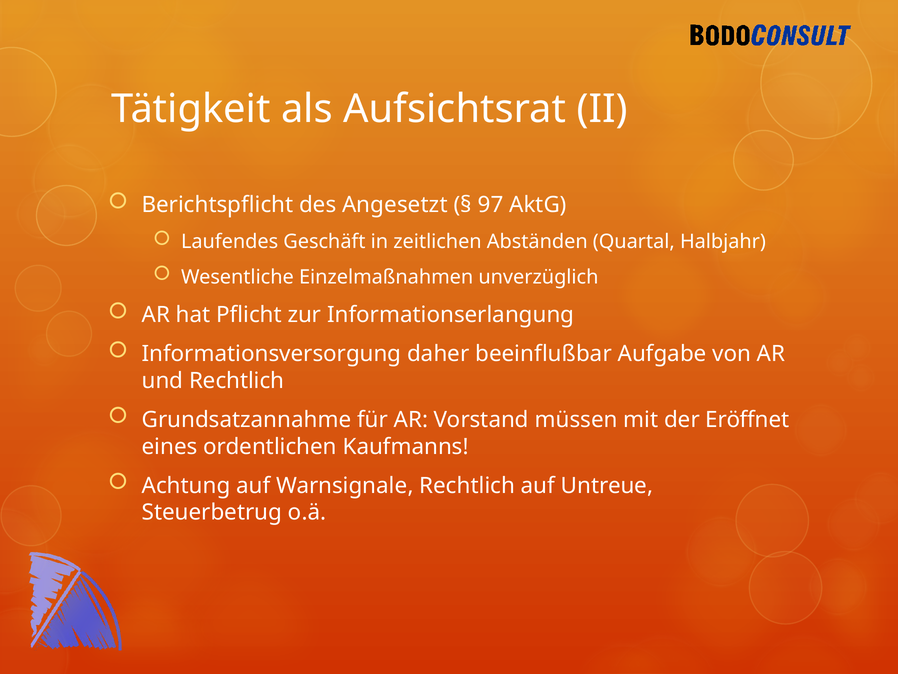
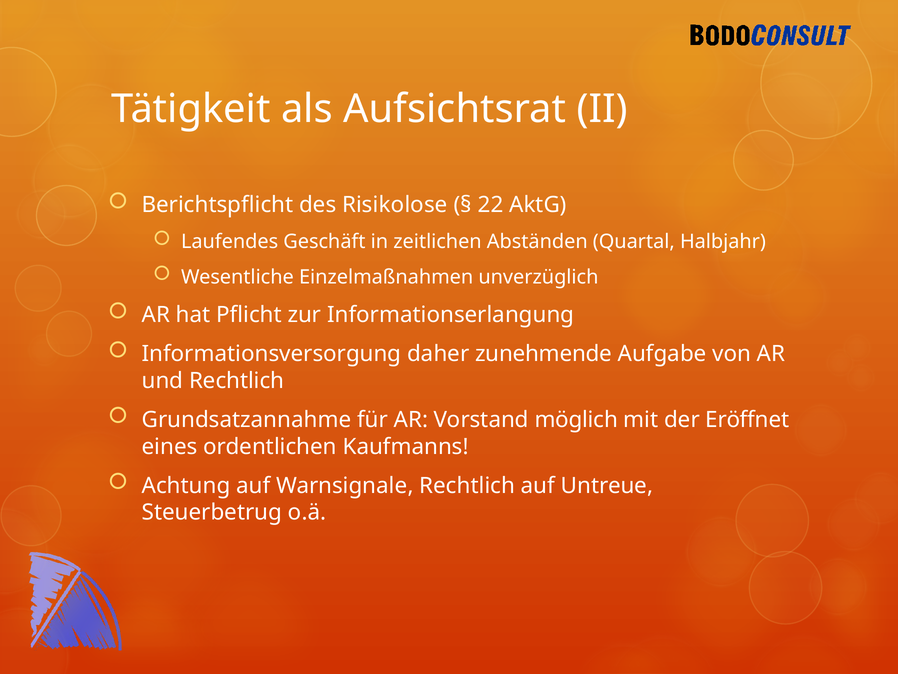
Angesetzt: Angesetzt -> Risikolose (395, 205)
97: 97 -> 22 (491, 205)
beeinflußbar: beeinflußbar -> zunehmende (544, 354)
müssen: müssen -> möglich (576, 419)
